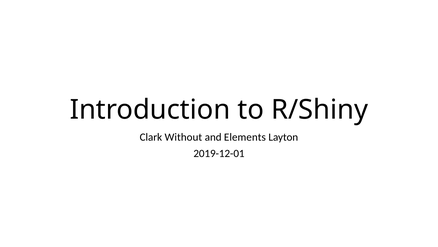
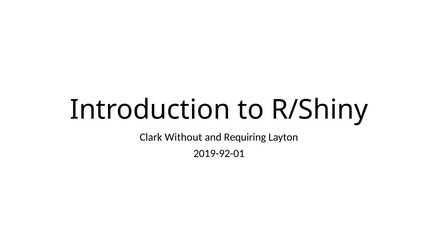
Elements: Elements -> Requiring (245, 137)
2019-12-01: 2019-12-01 -> 2019-92-01 (219, 153)
